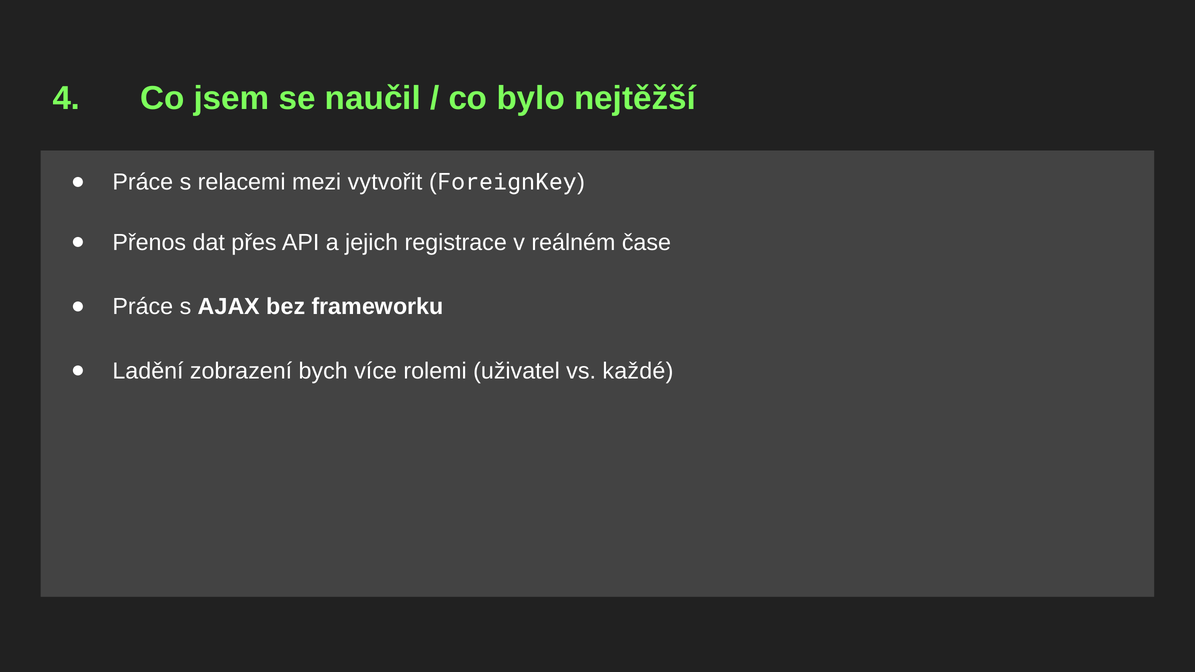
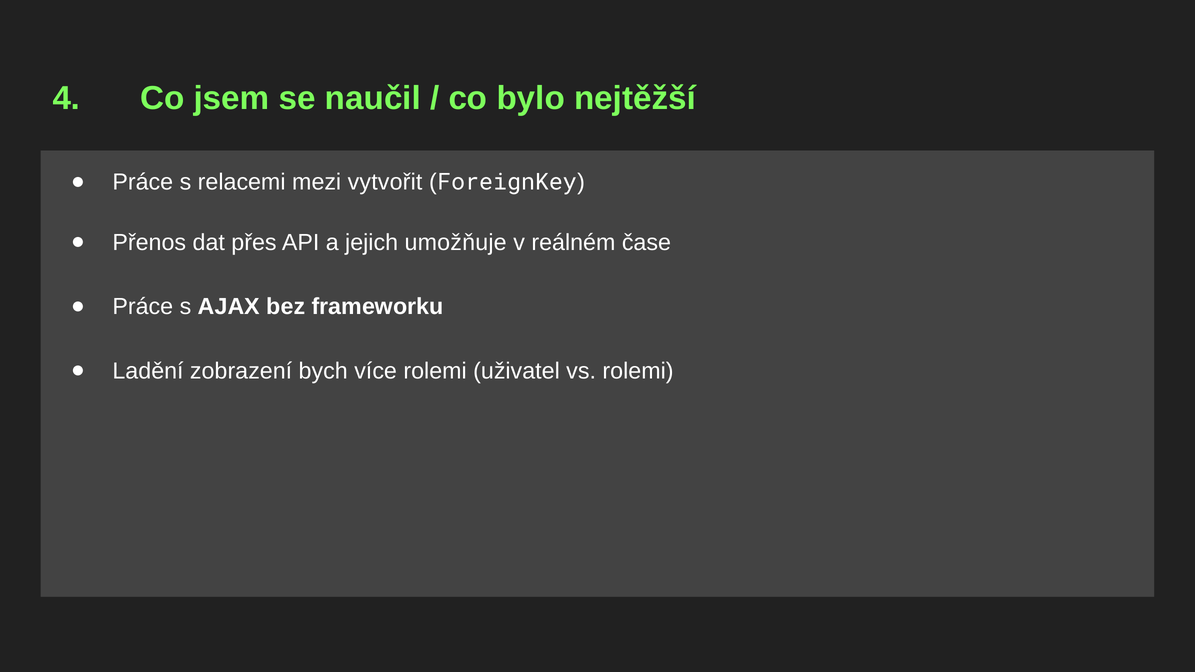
registrace: registrace -> umožňuje (456, 242)
vs každé: každé -> rolemi (638, 371)
